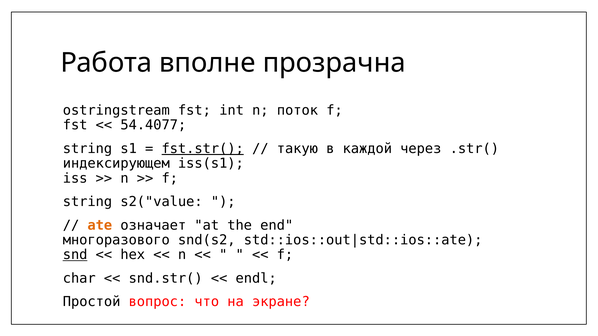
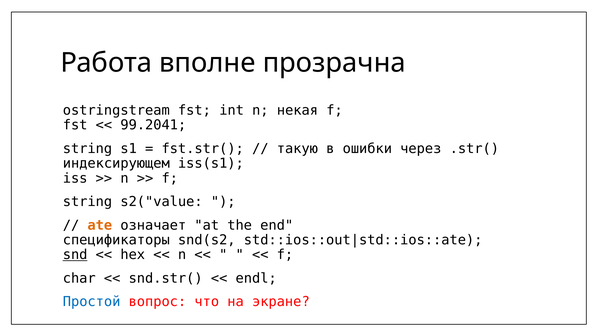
поток: поток -> некая (297, 110)
54.4077: 54.4077 -> 99.2041 (153, 125)
fst.str( underline: present -> none (203, 149)
каждой: каждой -> ошибки (367, 149)
многоразового: многоразового -> спецификаторы (116, 240)
Простой colour: black -> blue (92, 302)
